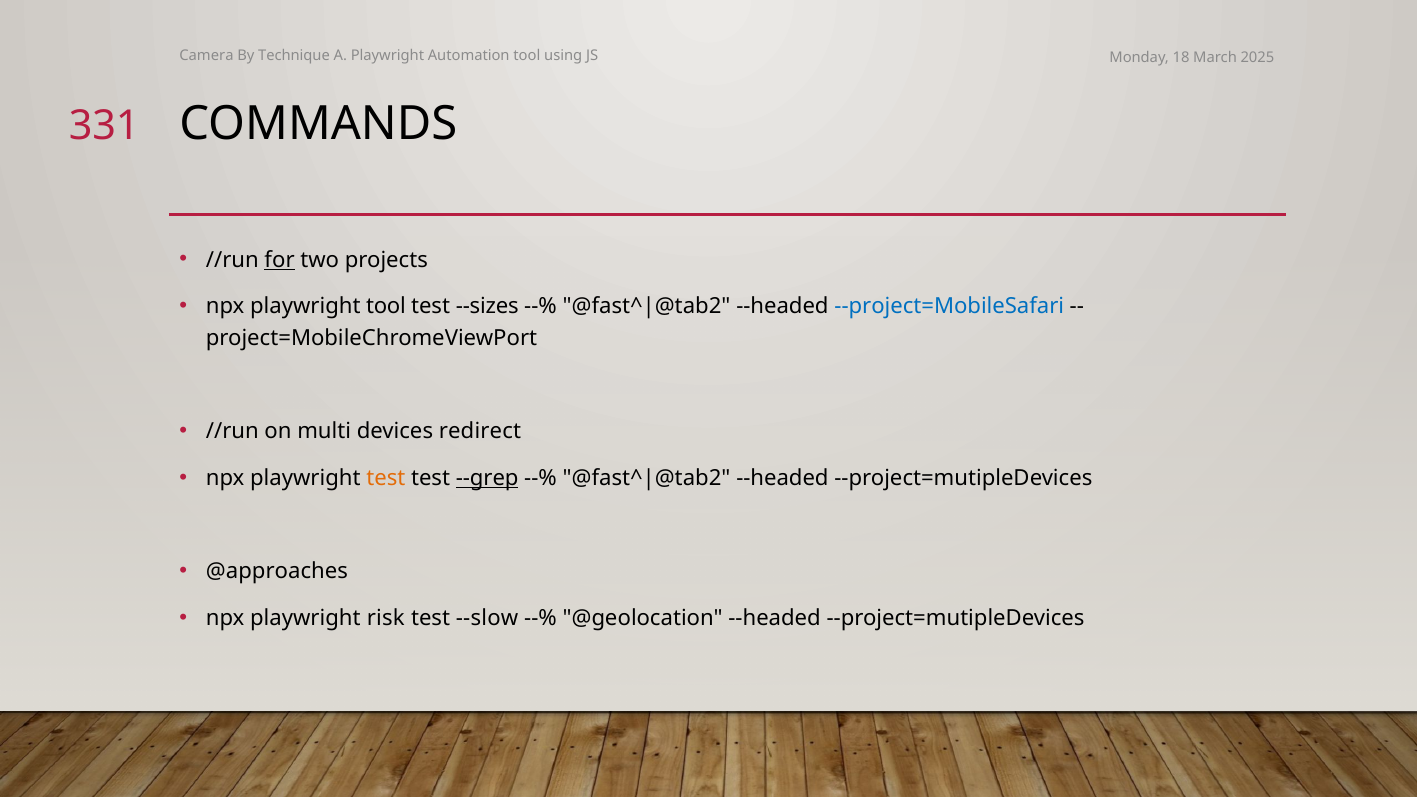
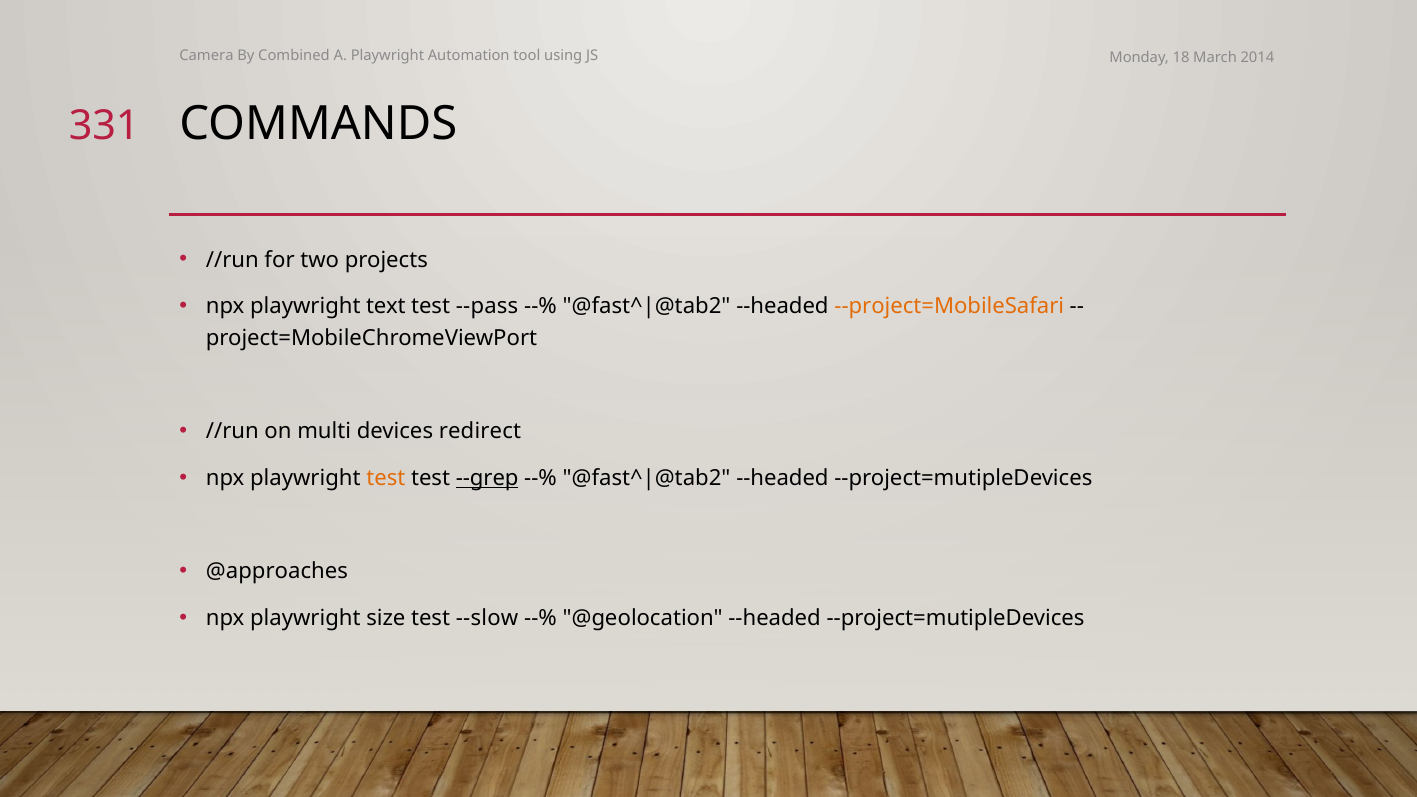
Technique: Technique -> Combined (294, 56)
2025: 2025 -> 2014 (1257, 57)
for underline: present -> none (280, 260)
playwright tool: tool -> text (386, 306)
--sizes: --sizes -> --pass (487, 306)
--project=MobileSafari colour: blue -> orange (949, 306)
risk: risk -> size (386, 618)
